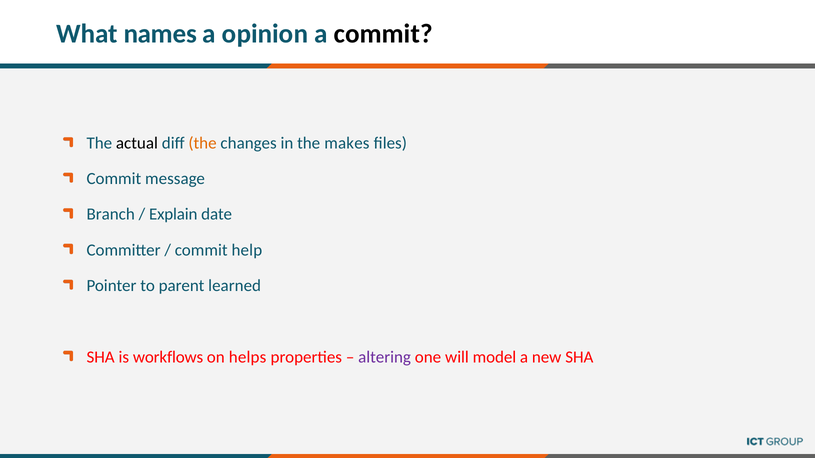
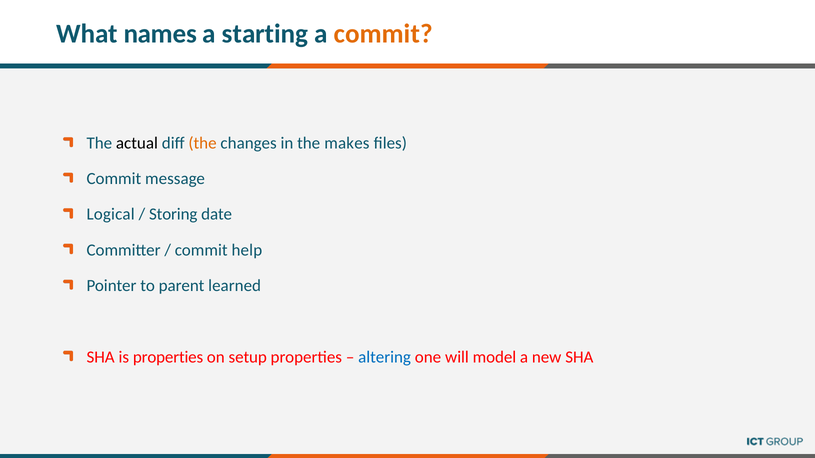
opinion: opinion -> starting (265, 34)
commit colour: black -> orange (383, 34)
Branch: Branch -> Logical (111, 215)
Explain: Explain -> Storing (173, 215)
is workflows: workflows -> properties (168, 357)
helps: helps -> setup (248, 357)
altering colour: purple -> blue (385, 357)
